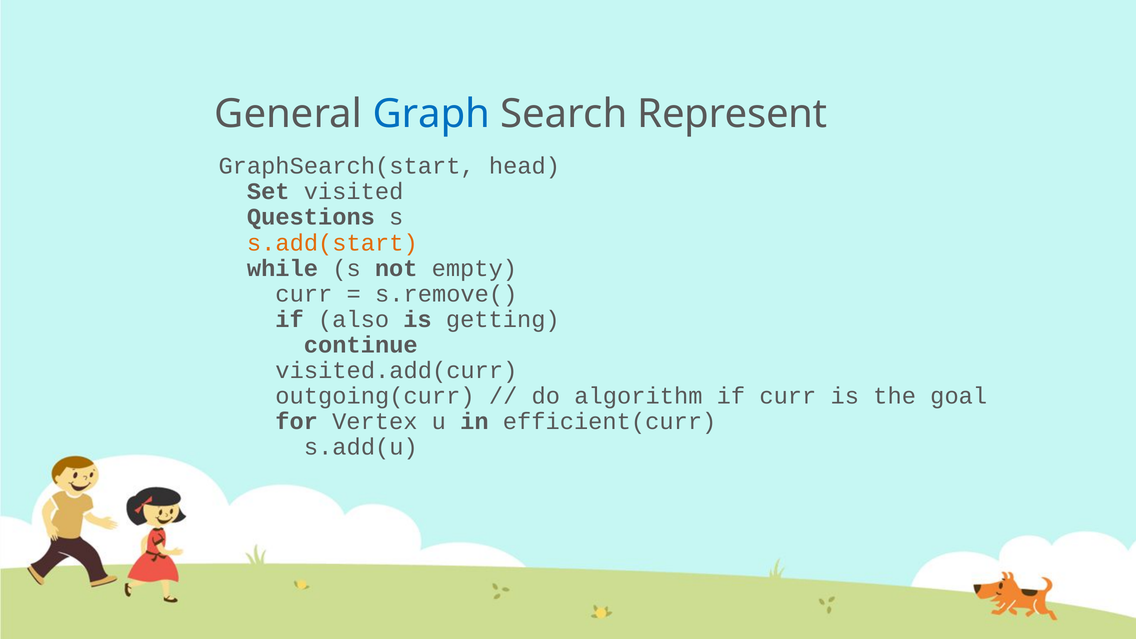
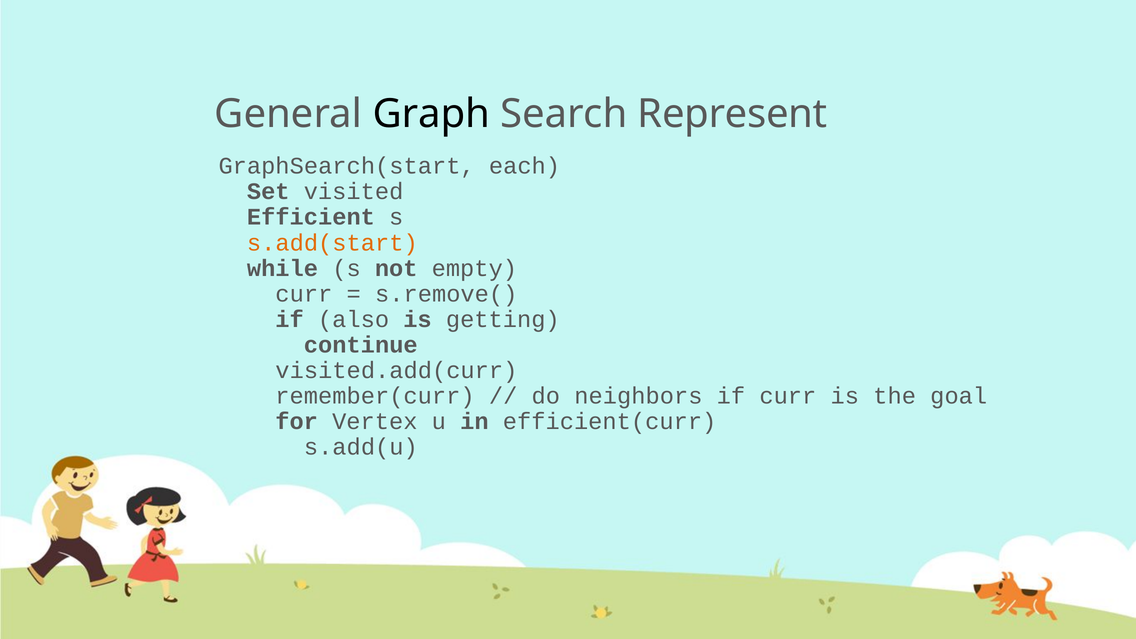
Graph colour: blue -> black (431, 114)
head: head -> each (525, 166)
Questions: Questions -> Efficient (311, 217)
outgoing(curr: outgoing(curr -> remember(curr (375, 396)
algorithm: algorithm -> neighbors (638, 396)
